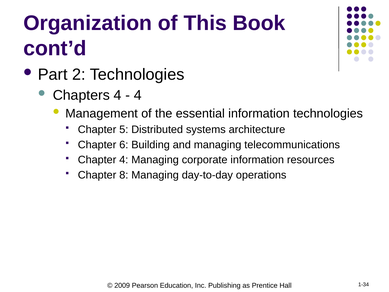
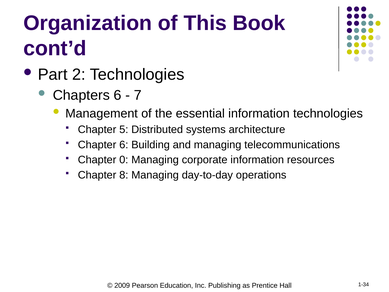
Chapters 4: 4 -> 6 (118, 95)
4: 4 -> 7 (138, 95)
Chapter 4: 4 -> 0 (124, 160)
